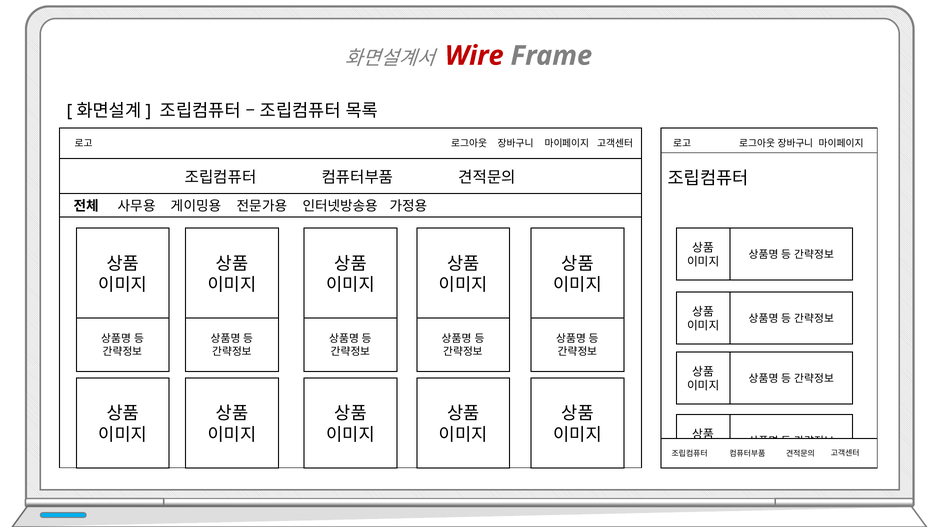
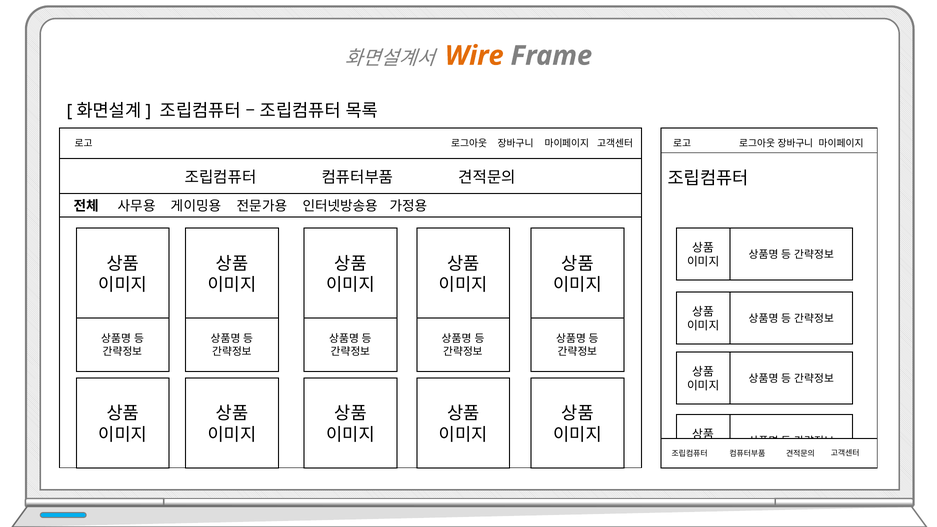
Wire colour: red -> orange (474, 56)
